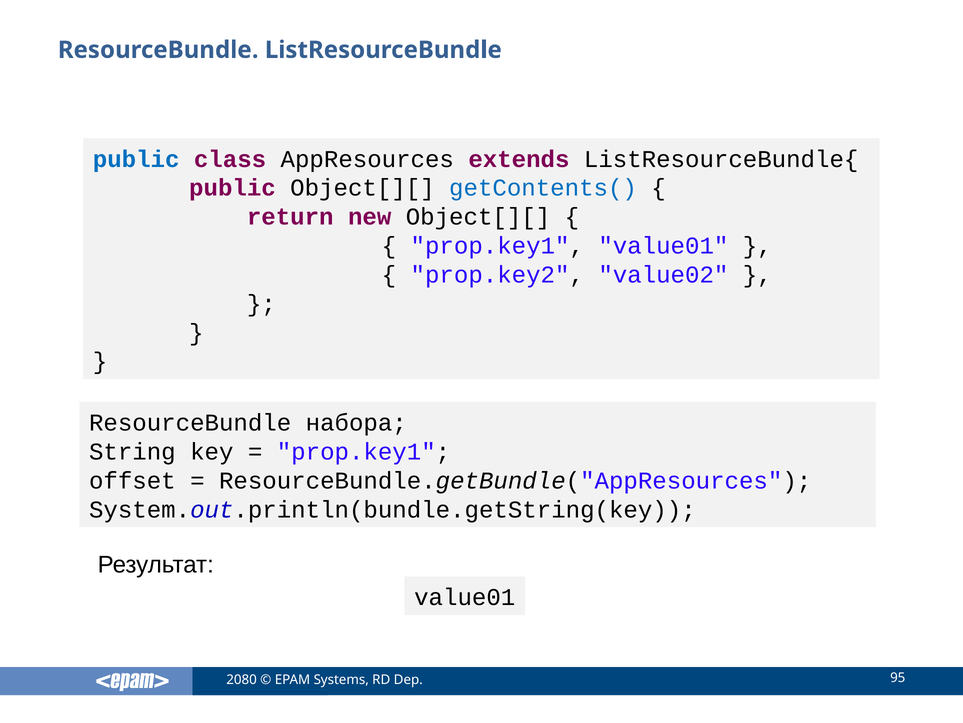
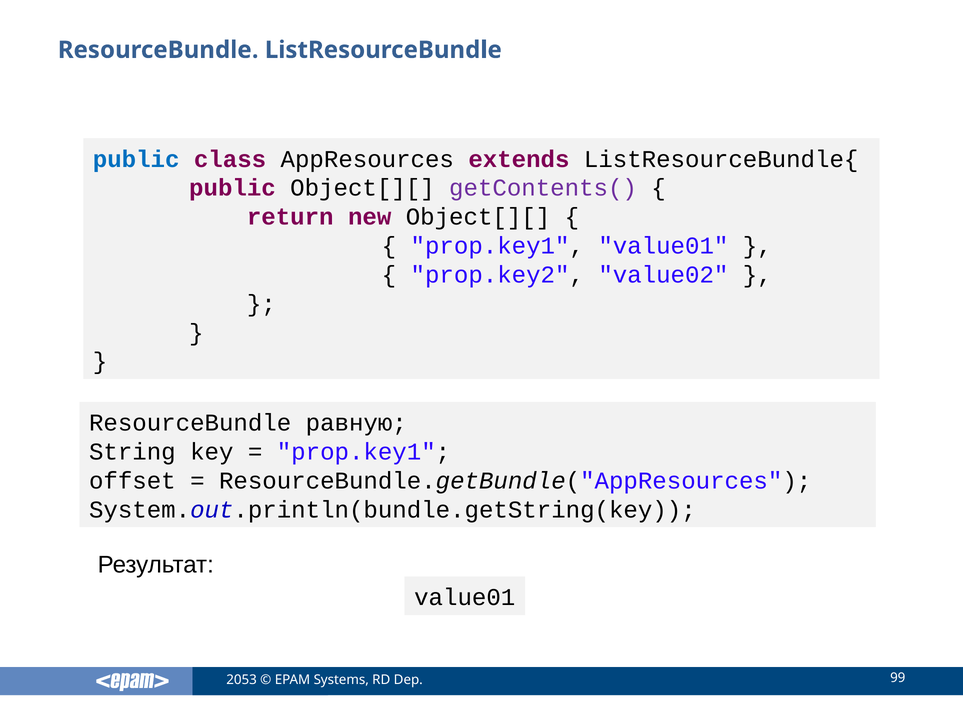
getContents( colour: blue -> purple (543, 188)
набора: набора -> равную (356, 422)
2080: 2080 -> 2053 (242, 679)
95: 95 -> 99 (898, 677)
